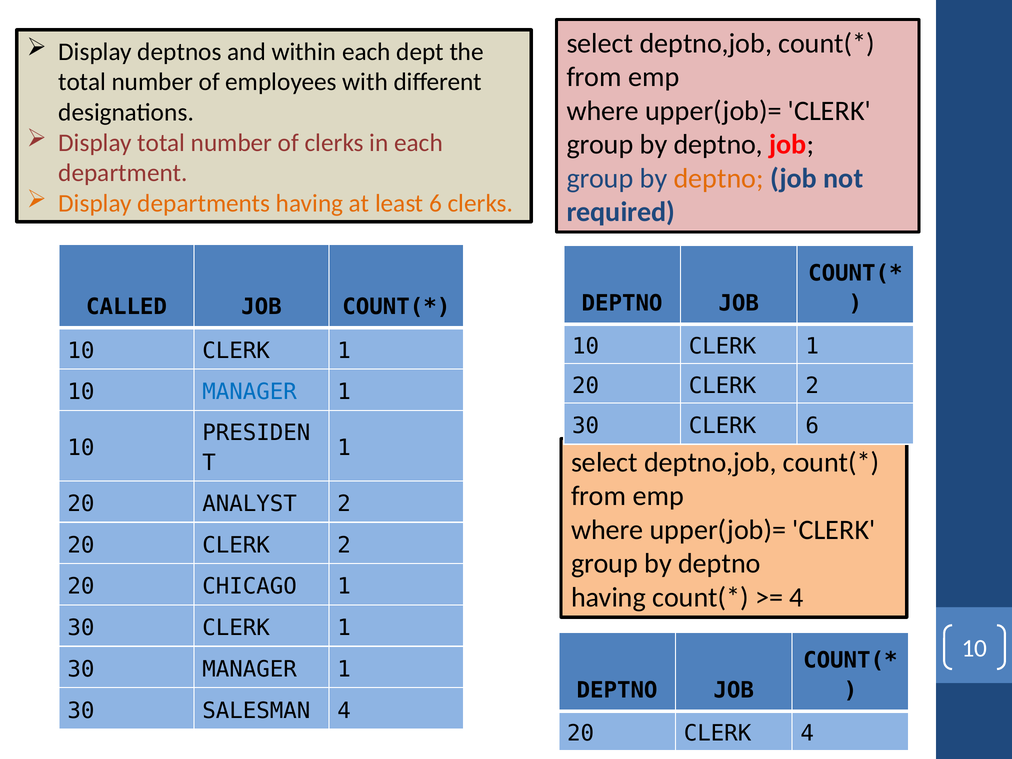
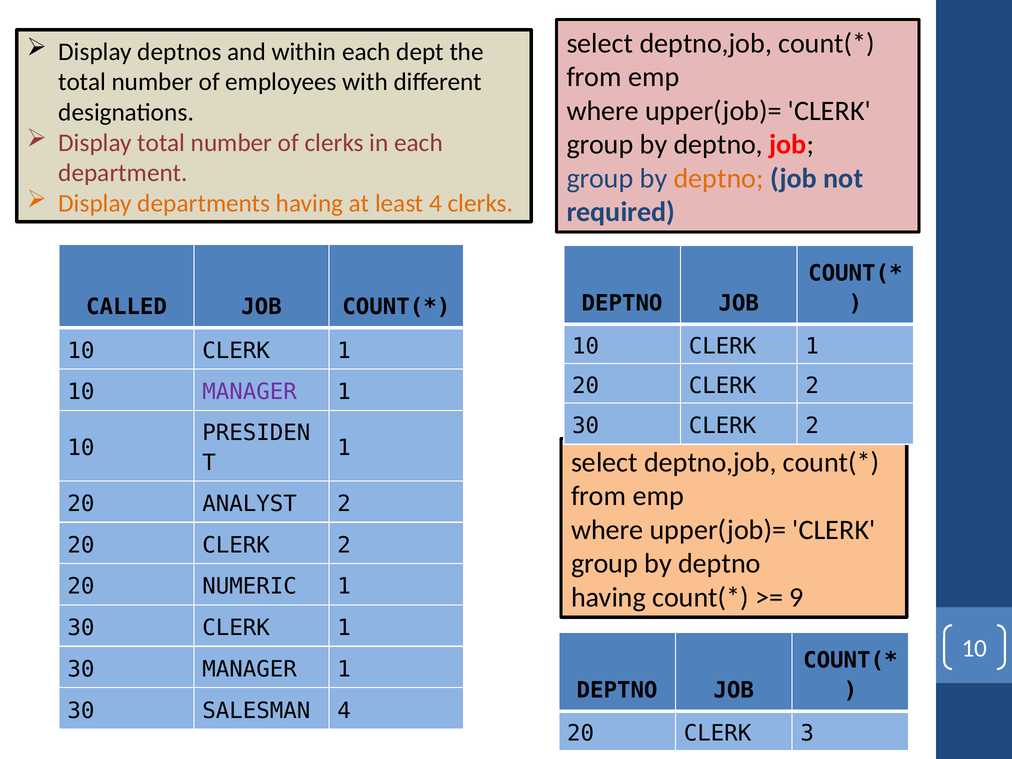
least 6: 6 -> 4 (436, 203)
MANAGER colour: blue -> purple (250, 392)
30 CLERK 6: 6 -> 2 (812, 426)
CHICAGO: CHICAGO -> NUMERIC (250, 587)
4: 4 -> 9 (797, 597)
CLERK 4: 4 -> 3 (807, 733)
